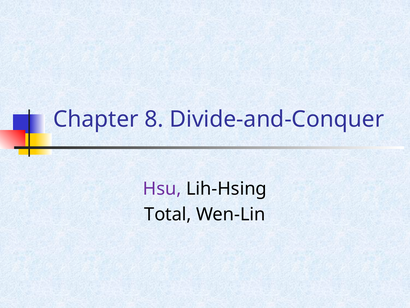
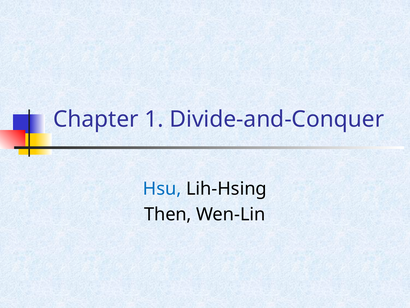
8: 8 -> 1 (154, 119)
Hsu colour: purple -> blue (162, 189)
Total: Total -> Then (168, 214)
